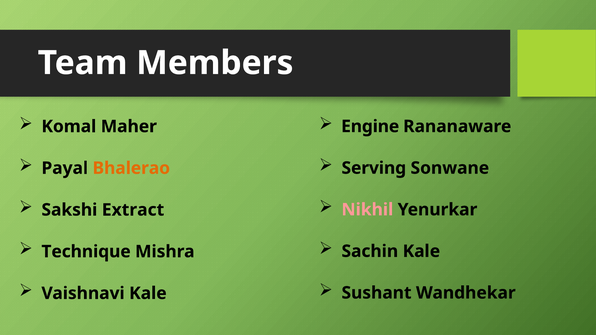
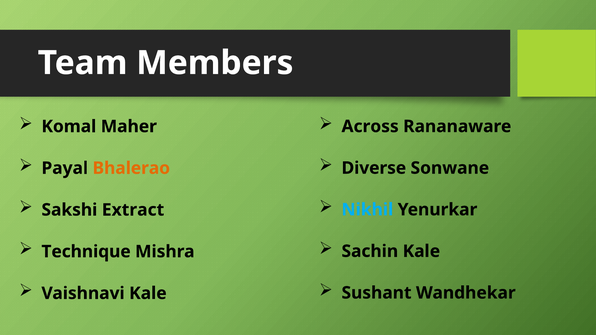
Engine: Engine -> Across (370, 127)
Serving: Serving -> Diverse (374, 168)
Nikhil colour: pink -> light blue (367, 210)
